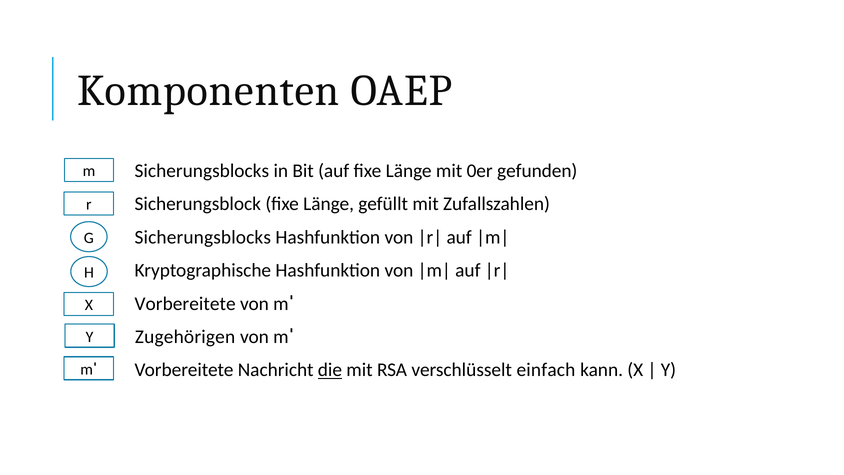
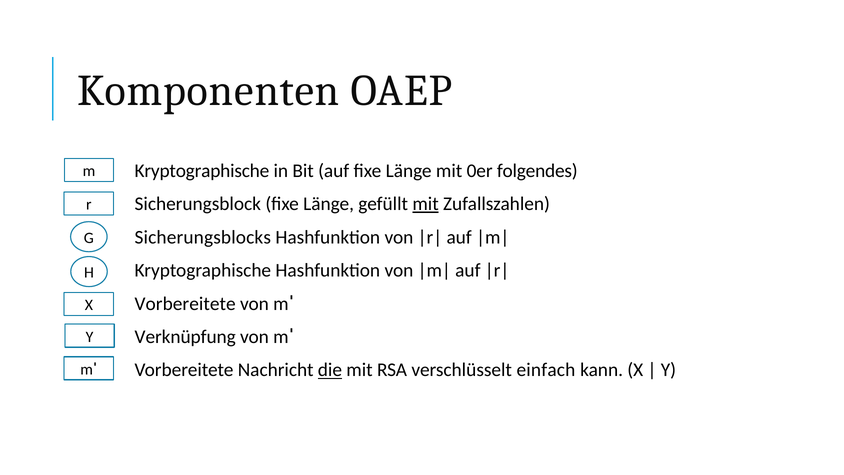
Sicherungsblocks: Sicherungsblocks -> Kryptographische (202, 171)
gefunden: gefunden -> folgendes (537, 171)
mit underline: none -> present (426, 204)
Zugehörigen: Zugehörigen -> Verknüpfung (185, 337)
